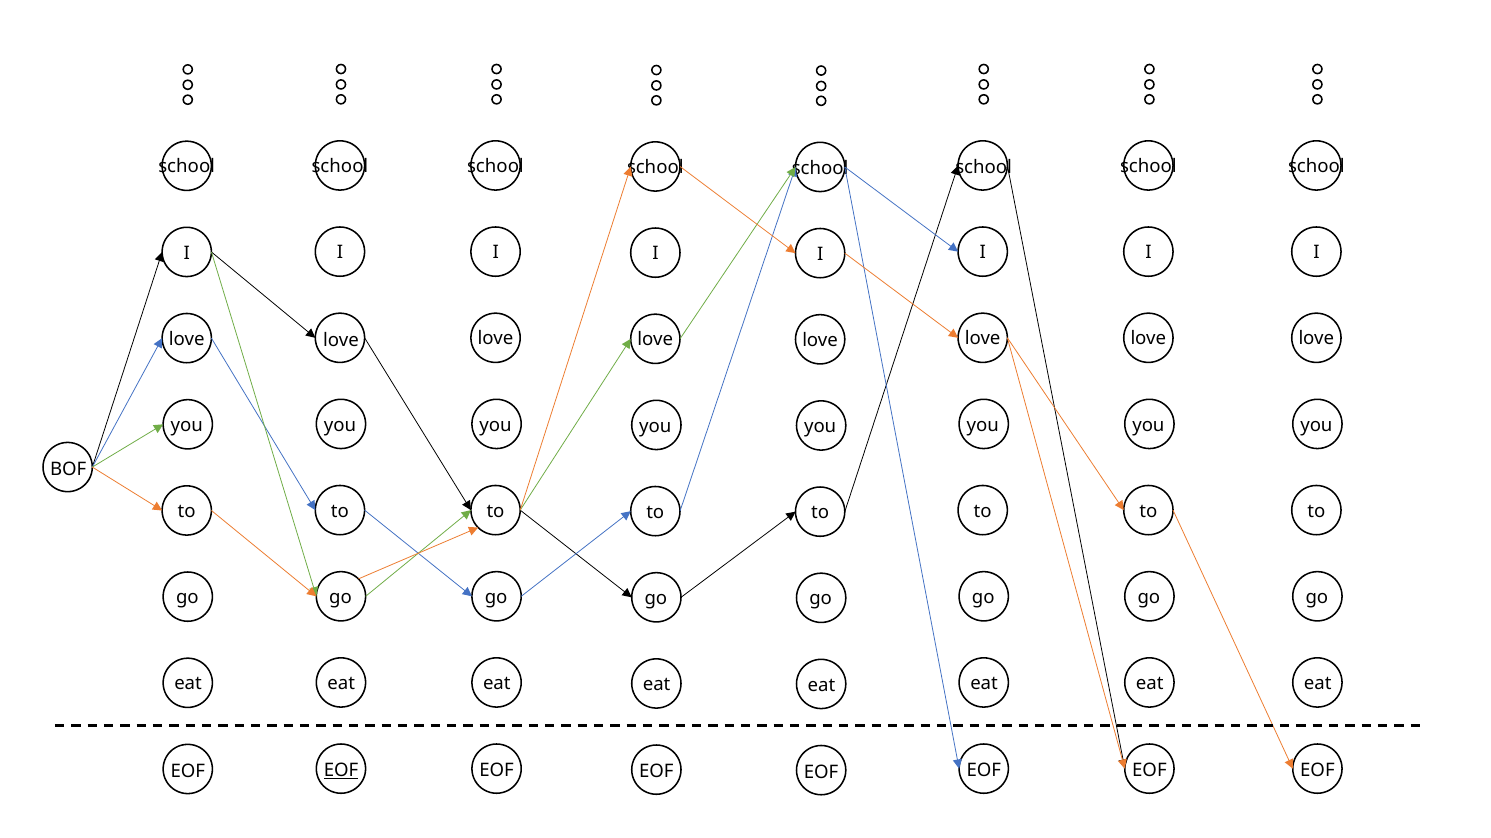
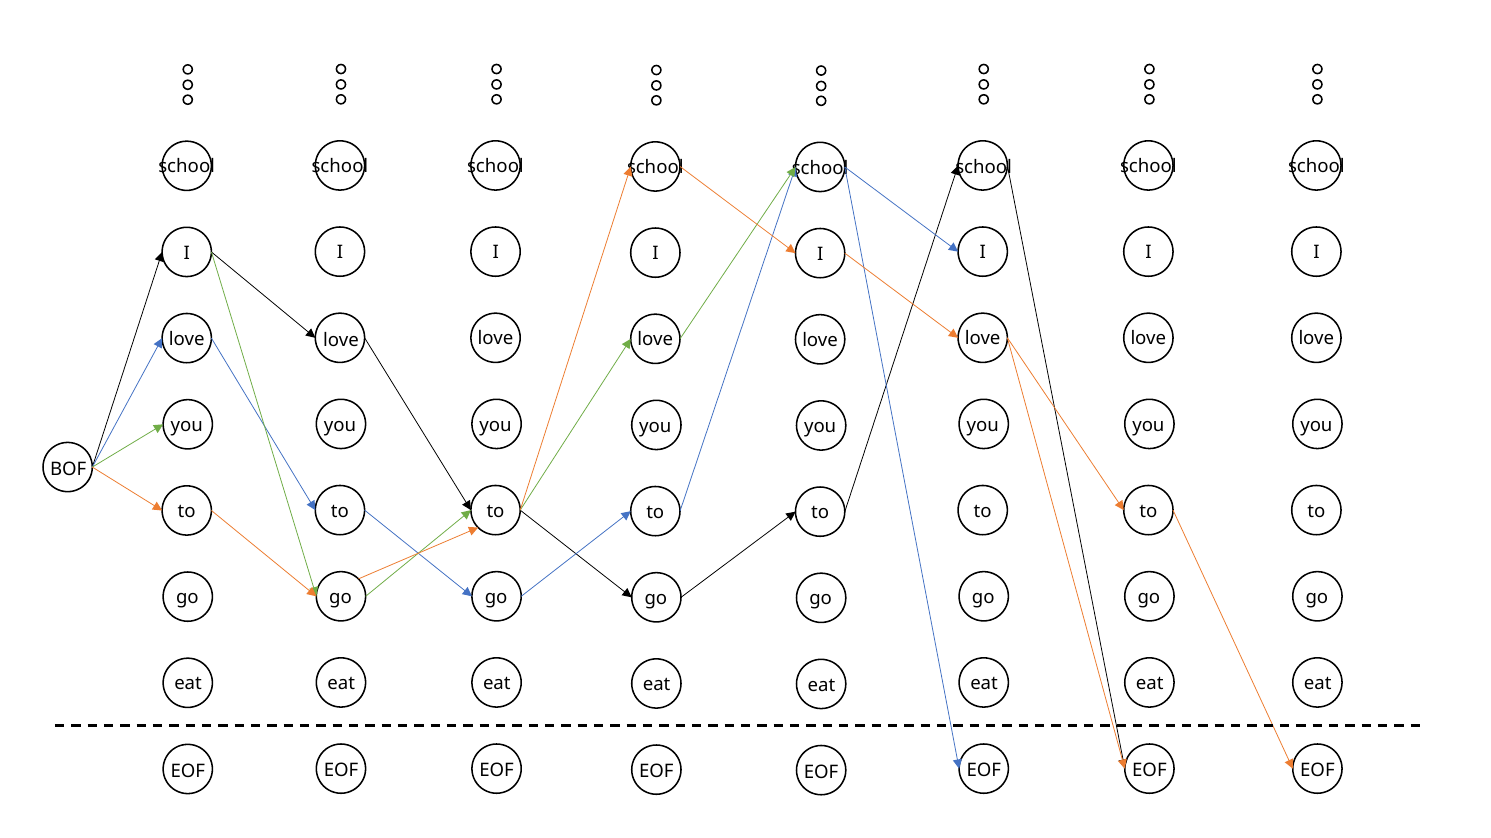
EOF underline: present -> none (341, 771)
